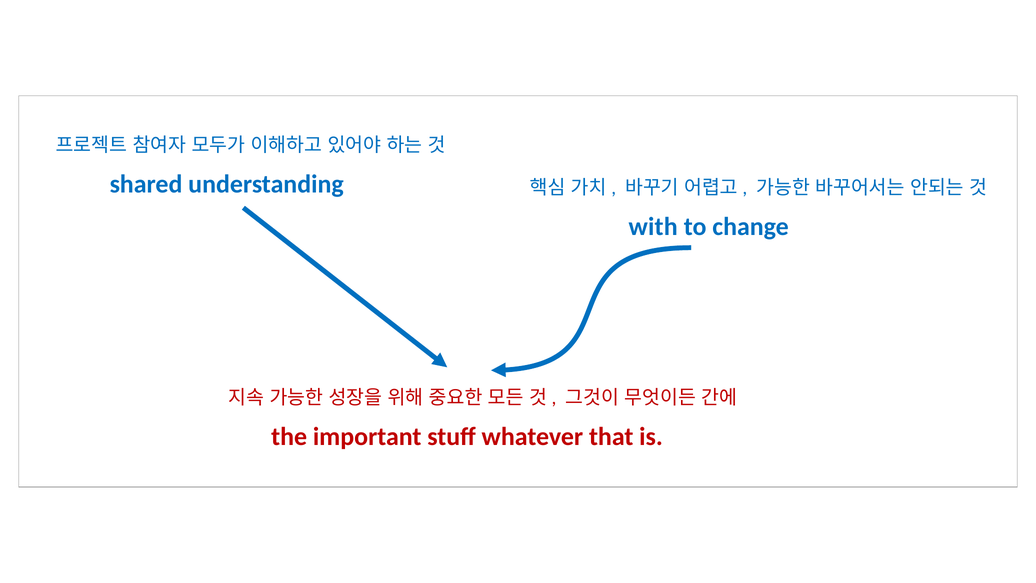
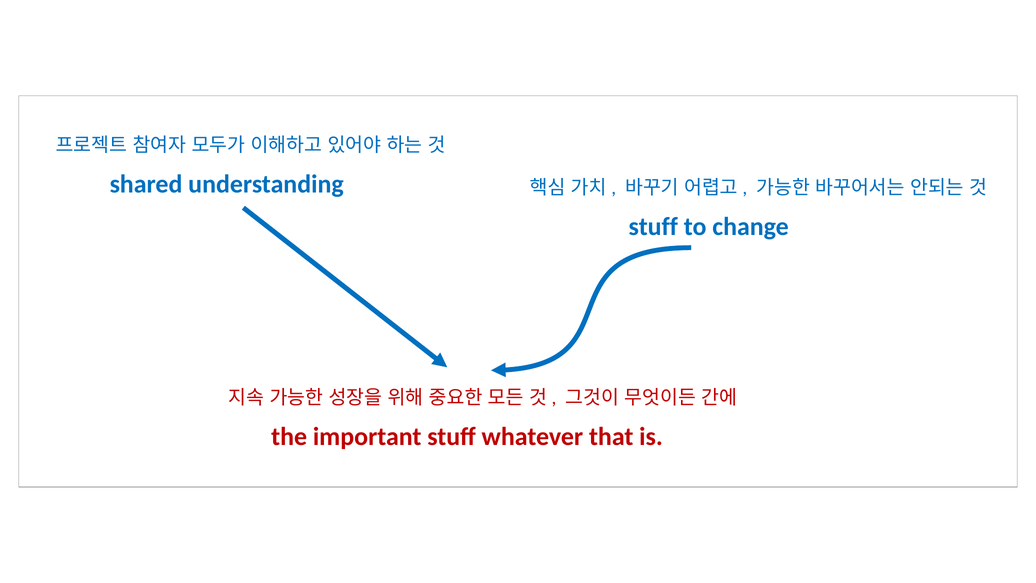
with: with -> stuff (653, 226)
